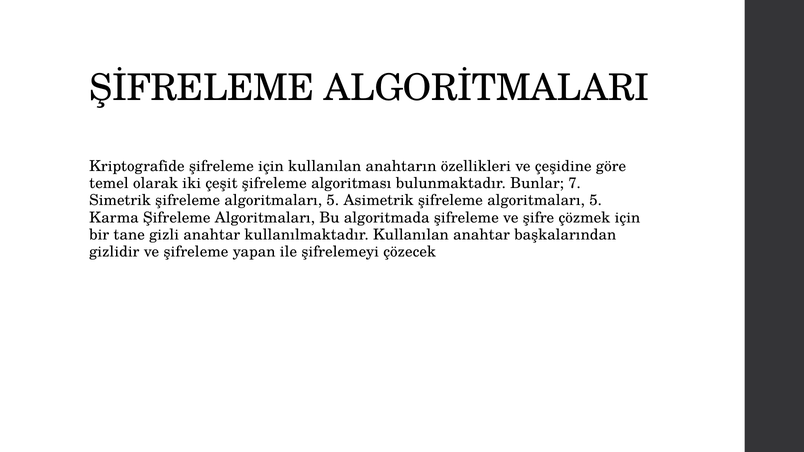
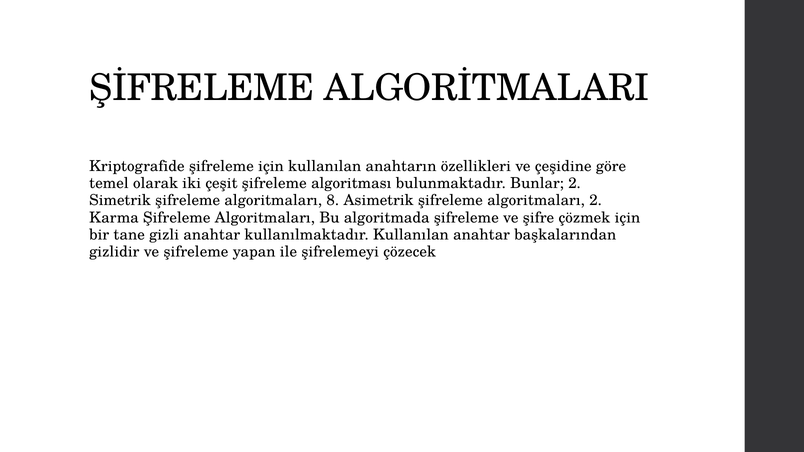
Bunlar 7: 7 -> 2 (574, 183)
Simetrik şifreleme algoritmaları 5: 5 -> 8 (333, 200)
Asimetrik şifreleme algoritmaları 5: 5 -> 2 (596, 200)
